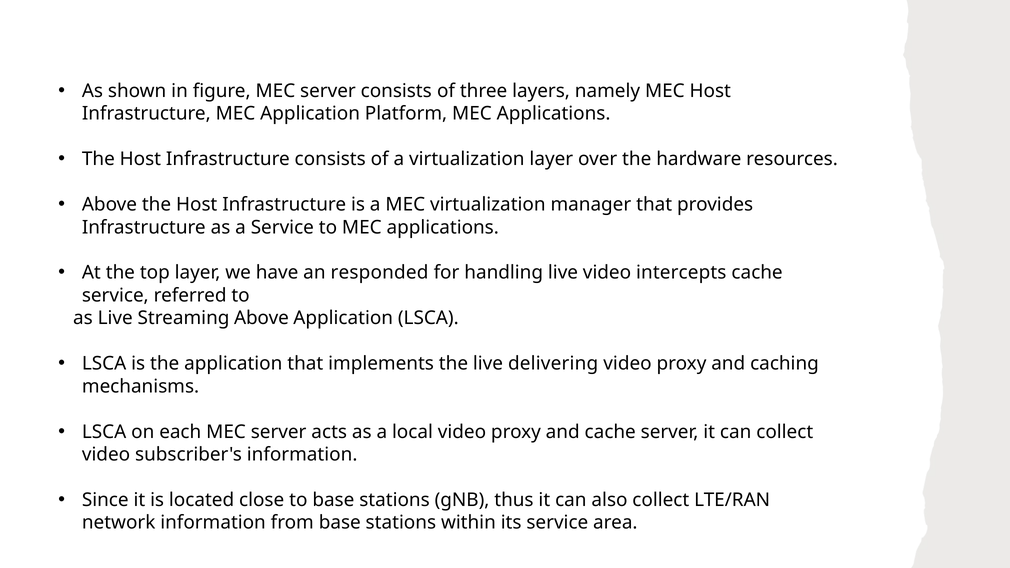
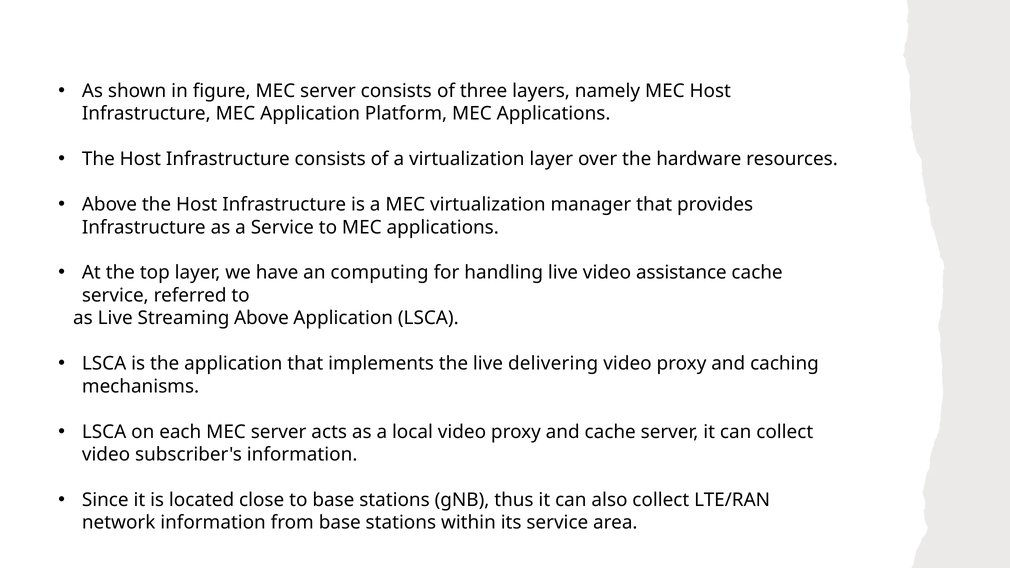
responded: responded -> computing (380, 273)
intercepts: intercepts -> assistance (681, 273)
